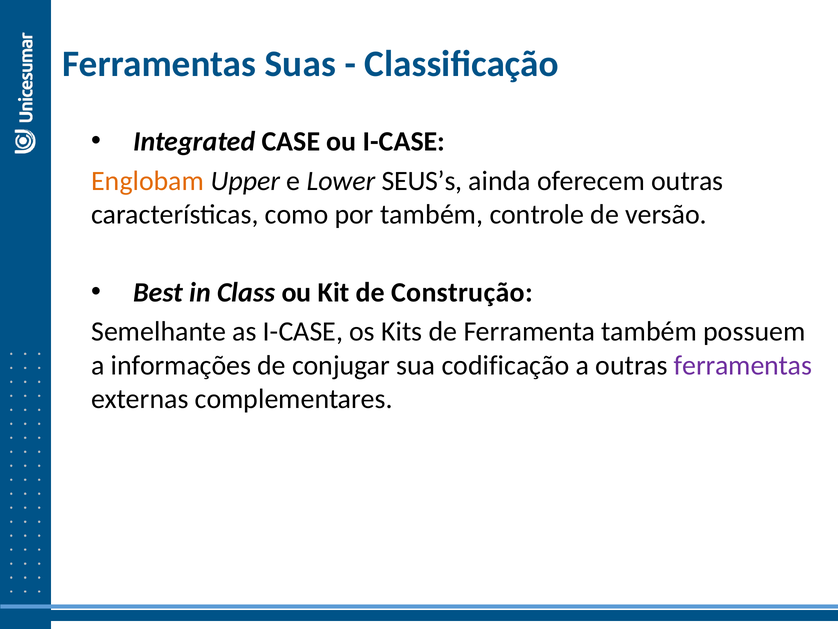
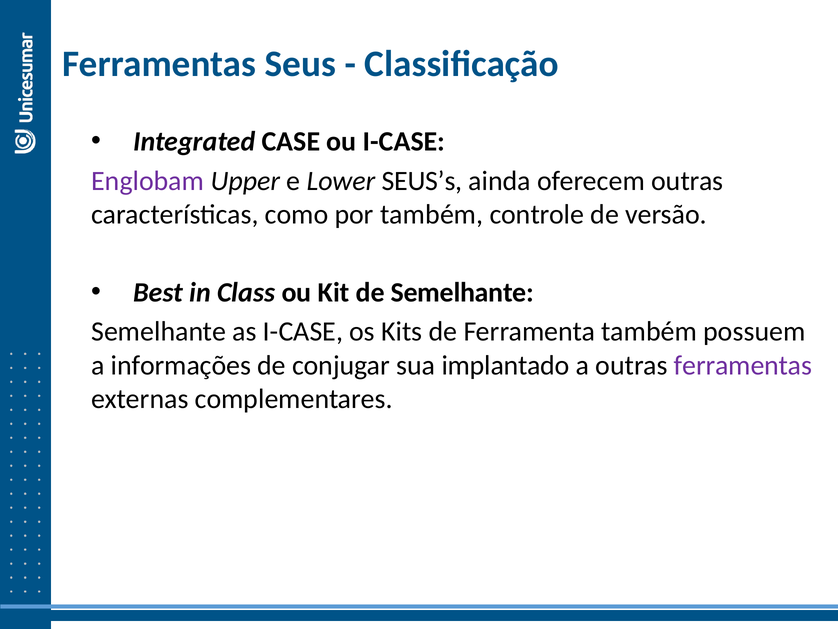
Suas: Suas -> Seus (300, 64)
Englobam colour: orange -> purple (148, 181)
de Construção: Construção -> Semelhante (462, 292)
codificação: codificação -> implantado (506, 365)
